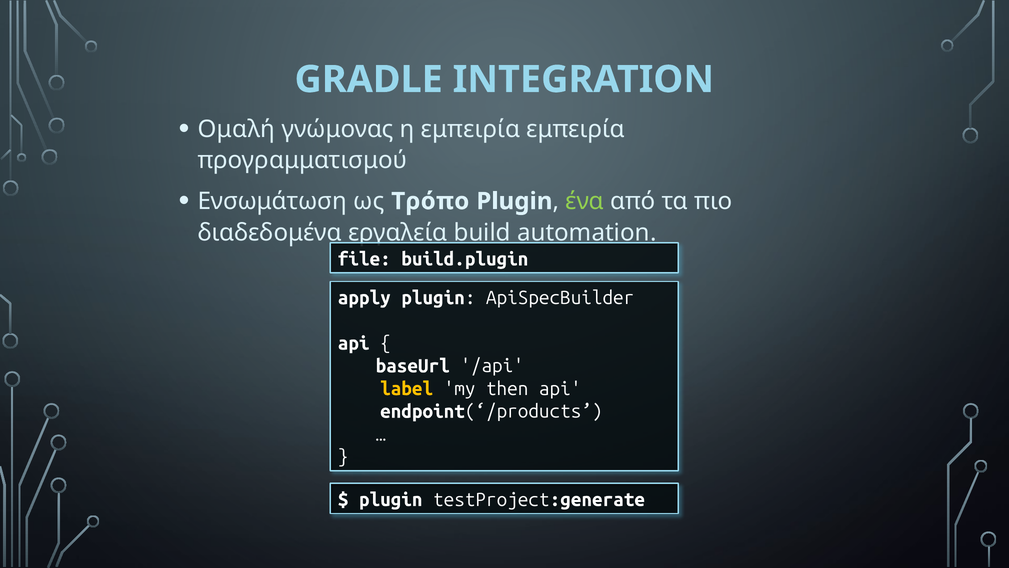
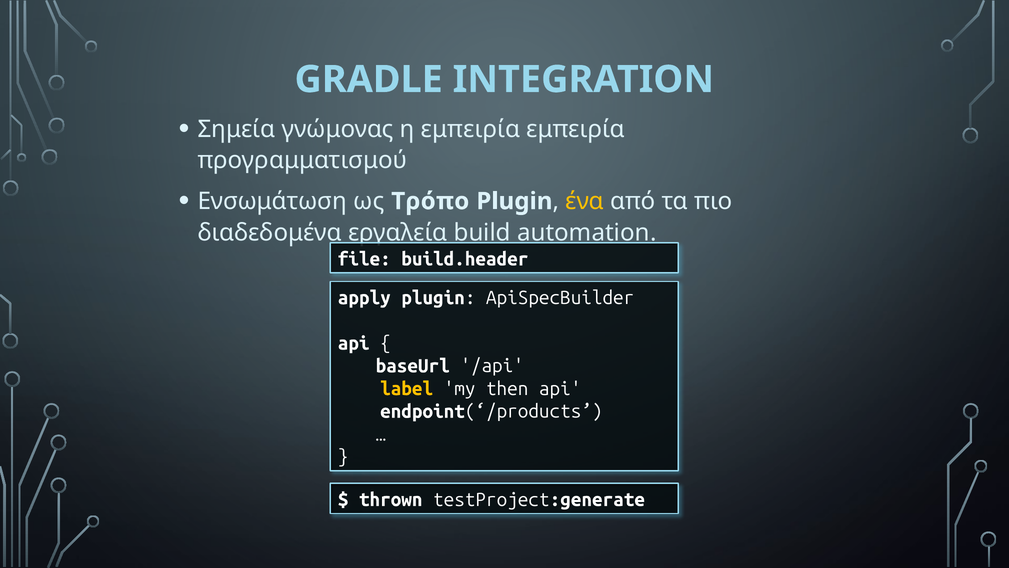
Ομαλή: Ομαλή -> Σημεία (237, 129)
ένα colour: light green -> yellow (585, 201)
build.plugin: build.plugin -> build.header (465, 259)
plugin: plugin -> thrown (391, 499)
